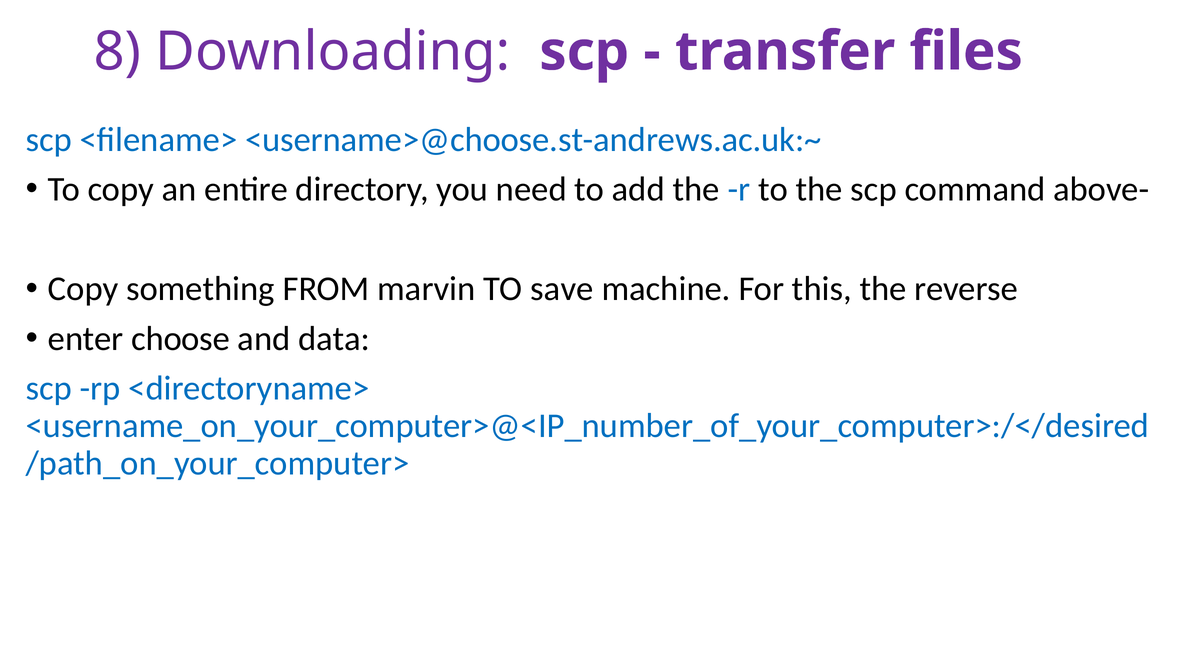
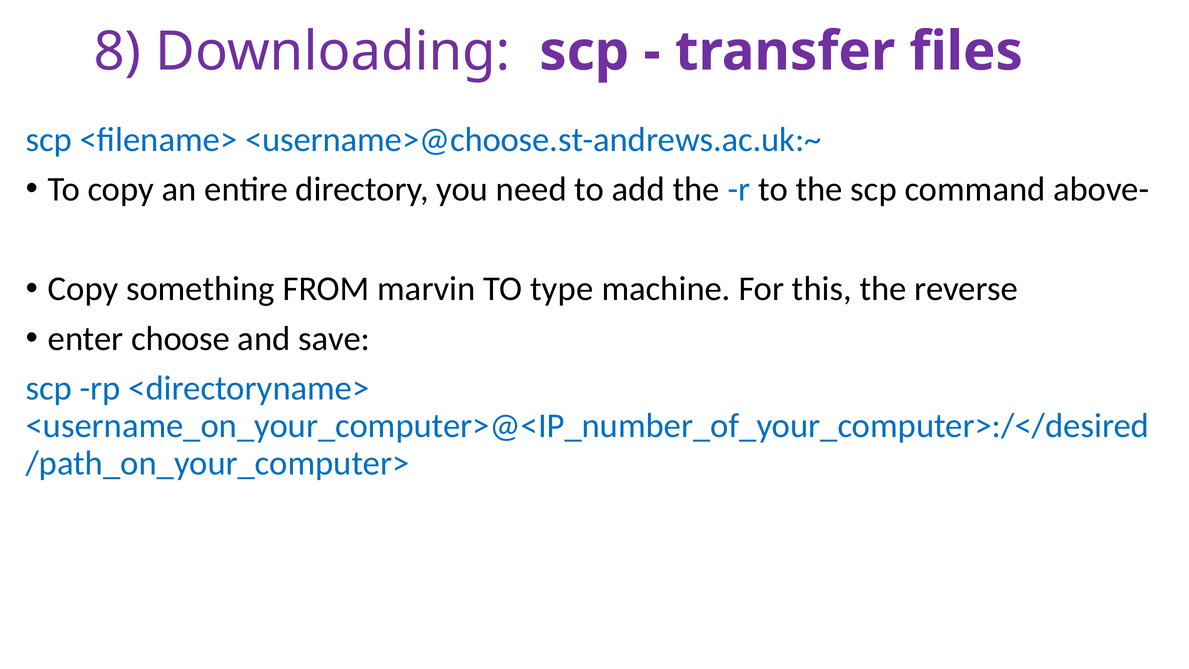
save: save -> type (562, 289)
data: data -> save (334, 339)
